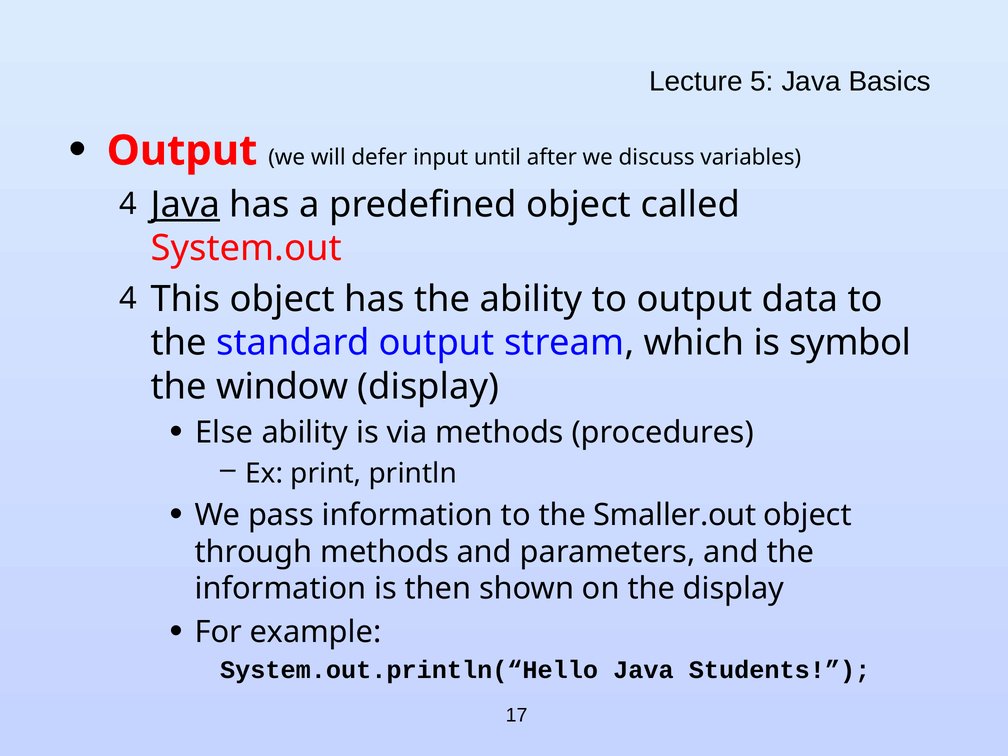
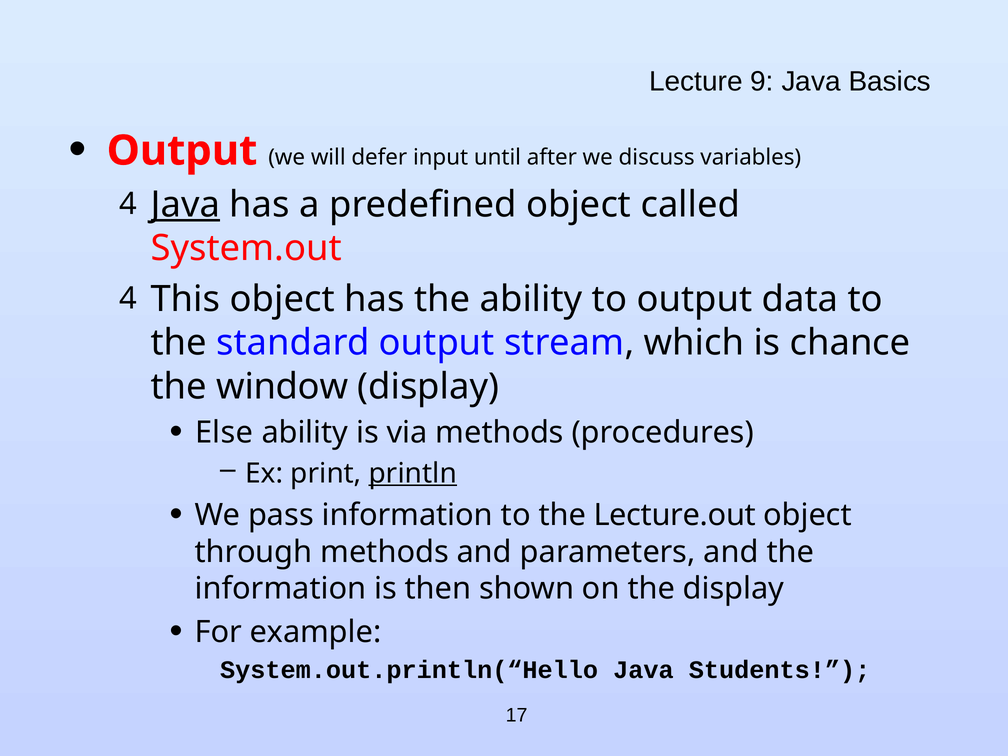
5: 5 -> 9 (762, 82)
symbol: symbol -> chance (850, 343)
println underline: none -> present (413, 473)
Smaller.out: Smaller.out -> Lecture.out (675, 515)
